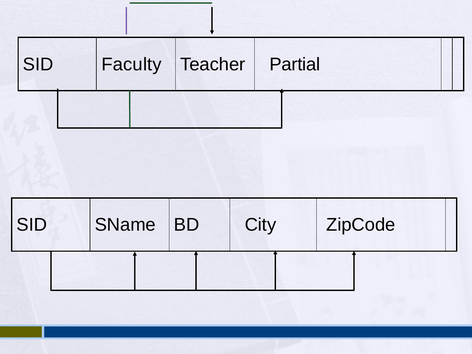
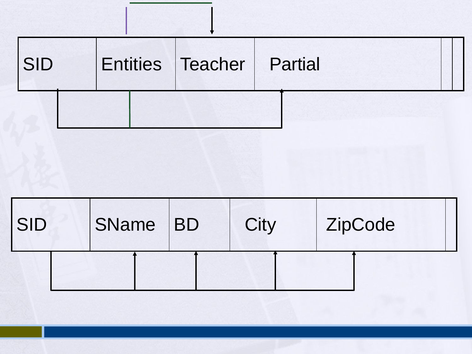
Faculty: Faculty -> Entities (132, 64)
